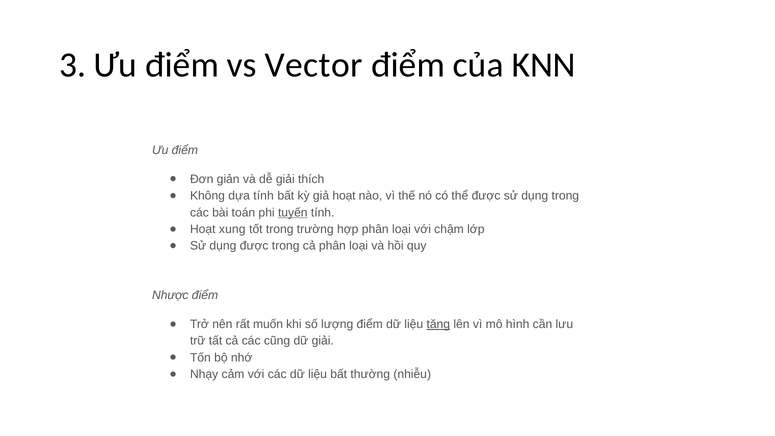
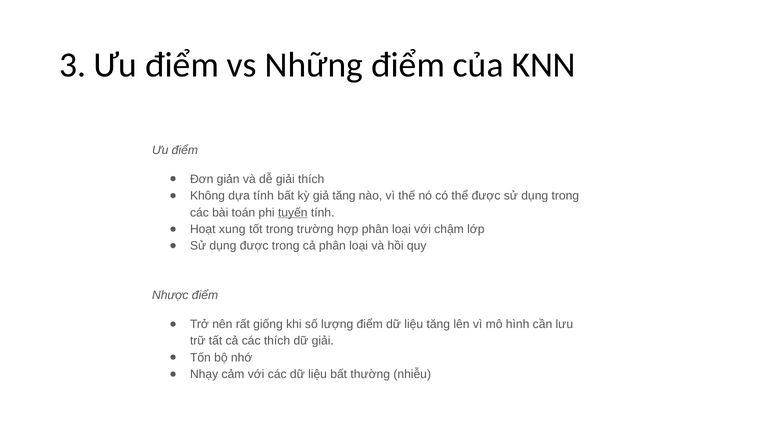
Vector: Vector -> Những (314, 65)
giả hoạt: hoạt -> tăng (344, 196)
muốn: muốn -> giống (268, 324)
tăng underline: present -> none (438, 324)
các cũng: cũng -> thích (277, 341)
